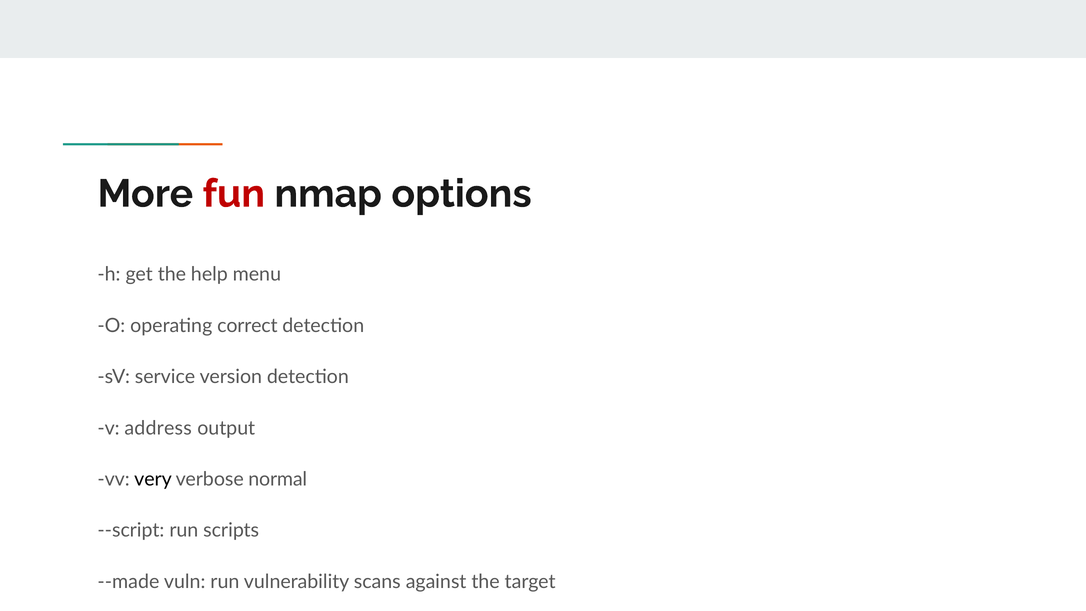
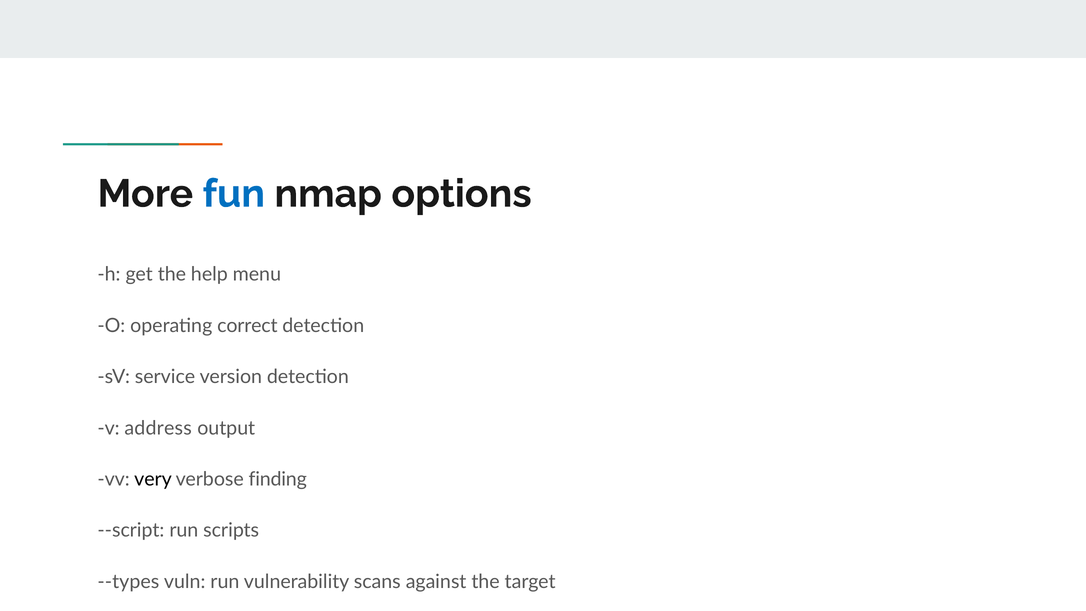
fun colour: red -> blue (234, 194)
normal: normal -> finding (278, 479)
--made: --made -> --types (128, 582)
